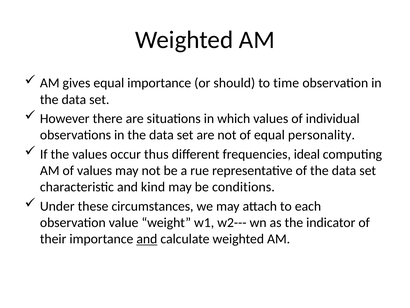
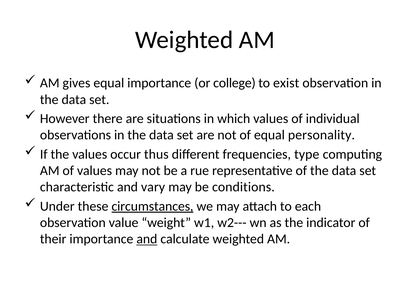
should: should -> college (234, 83)
time: time -> exist (286, 83)
ideal: ideal -> type (307, 154)
kind: kind -> vary (153, 187)
circumstances underline: none -> present (152, 206)
